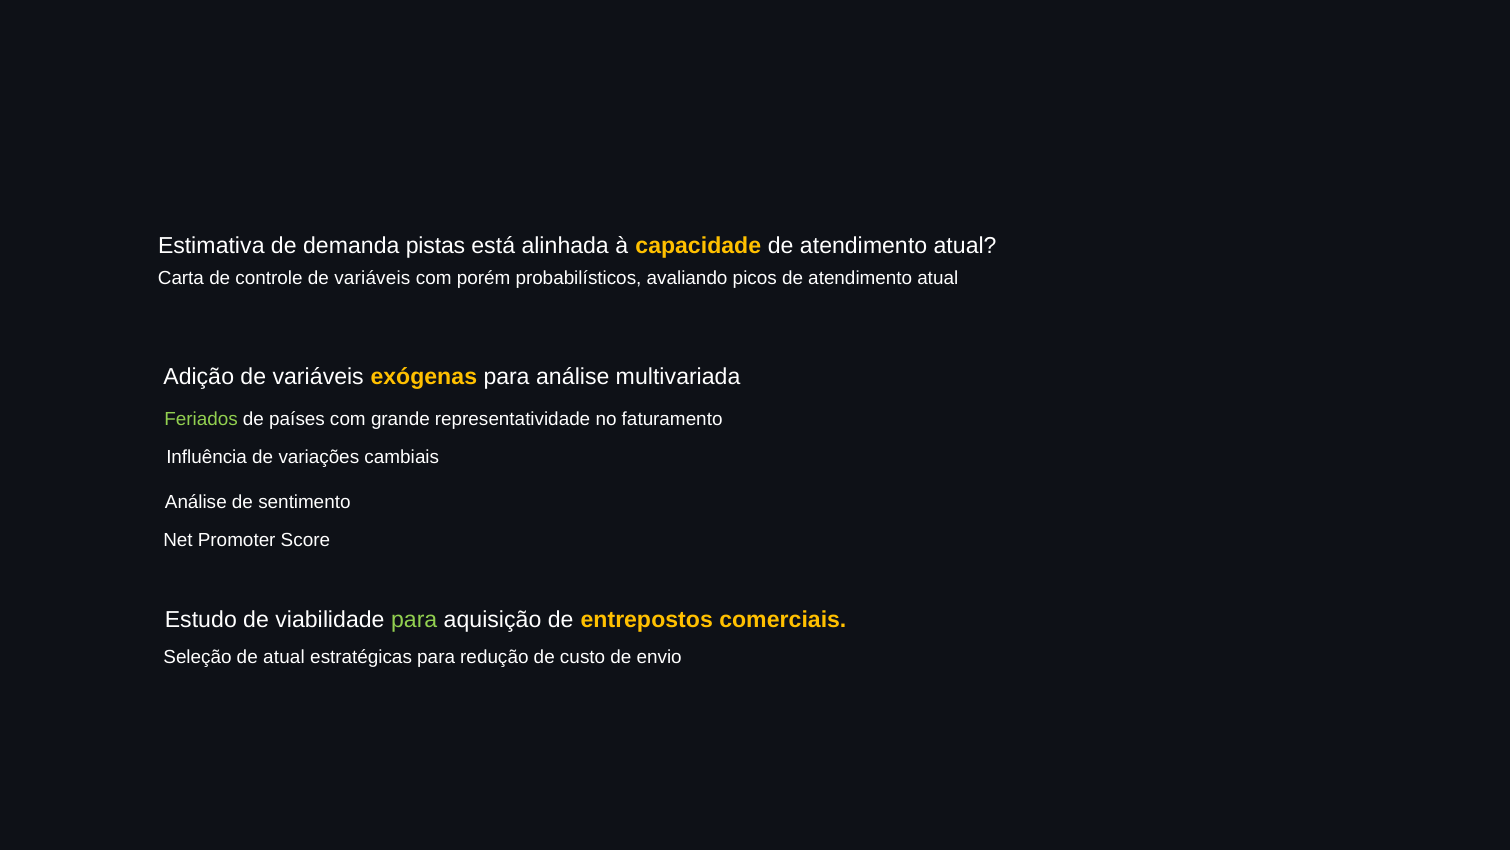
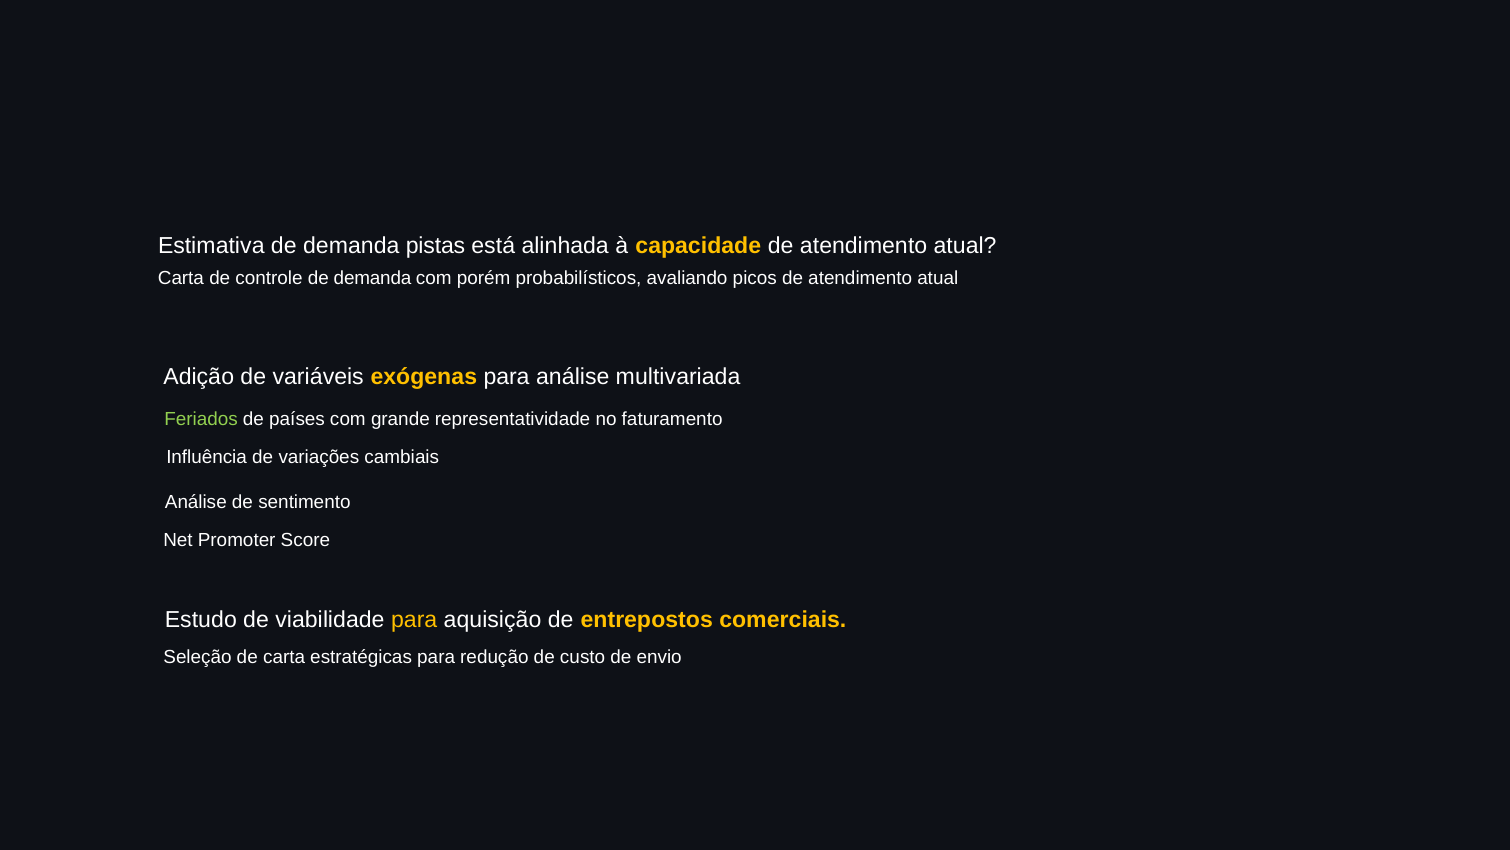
controle de variáveis: variáveis -> demanda (373, 278)
para colour: light green -> yellow (414, 620)
de atual: atual -> carta (284, 656)
